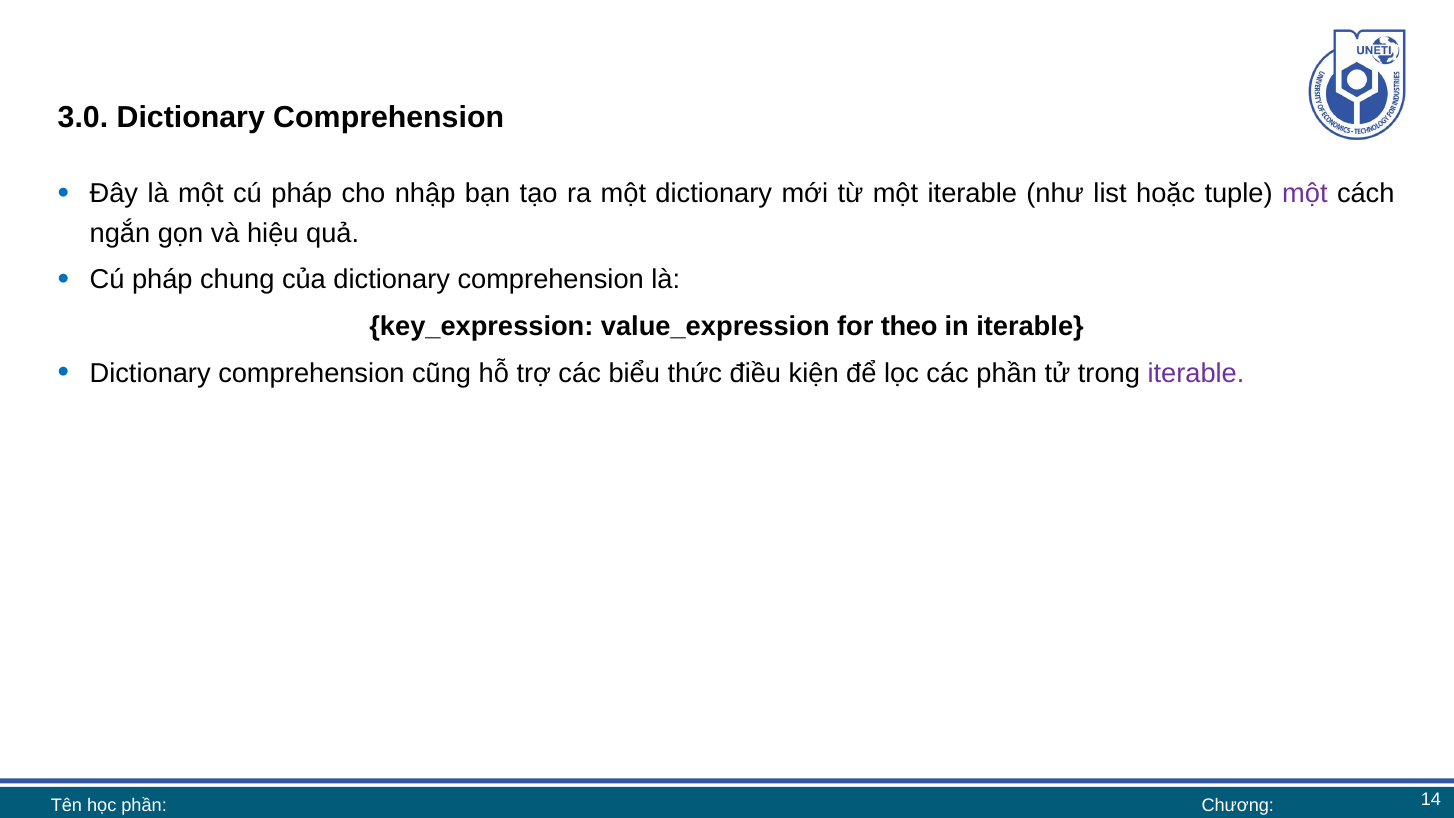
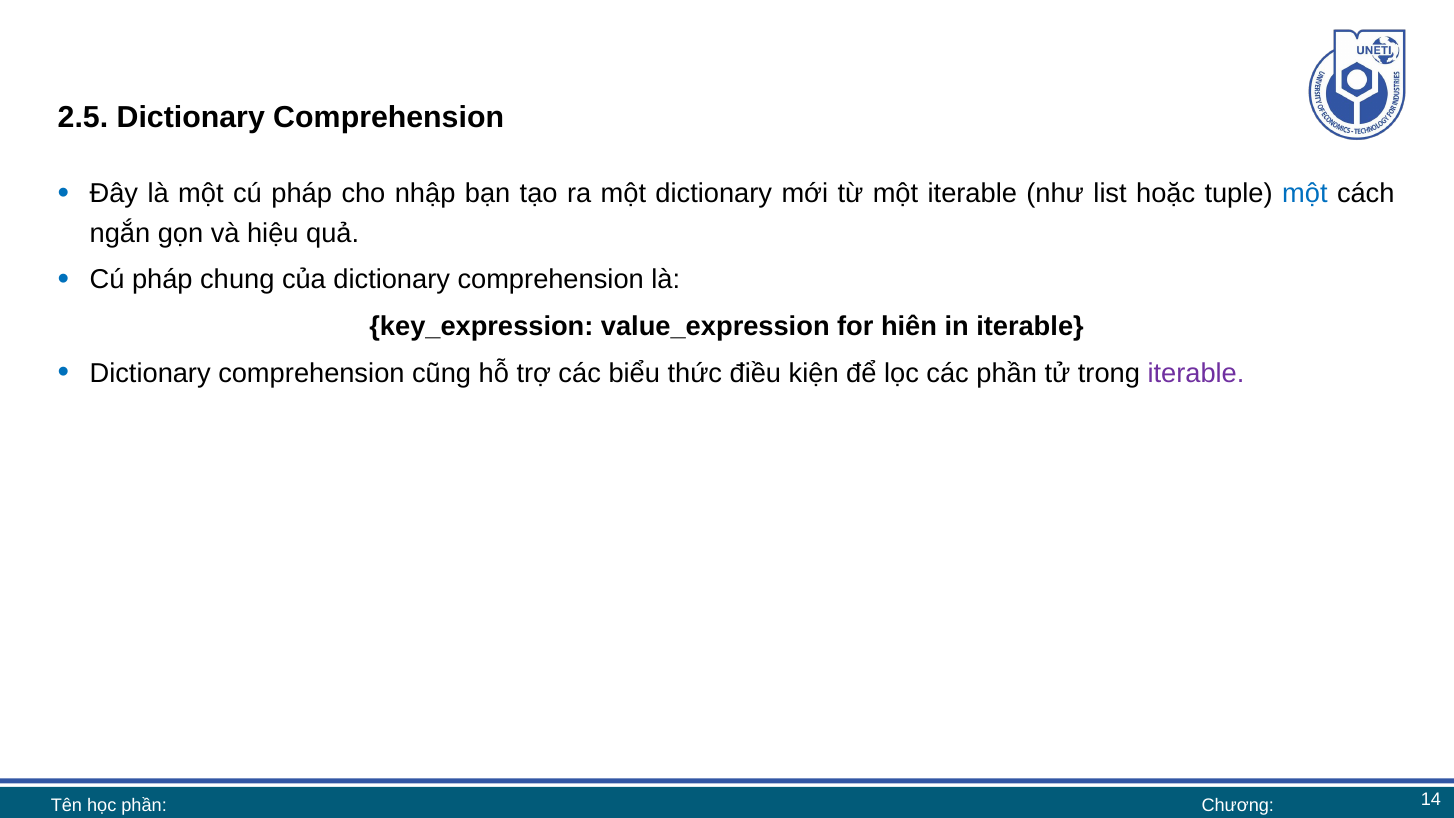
3.0: 3.0 -> 2.5 (83, 118)
một colour: purple -> blue (1305, 194)
theo: theo -> hiên (909, 327)
